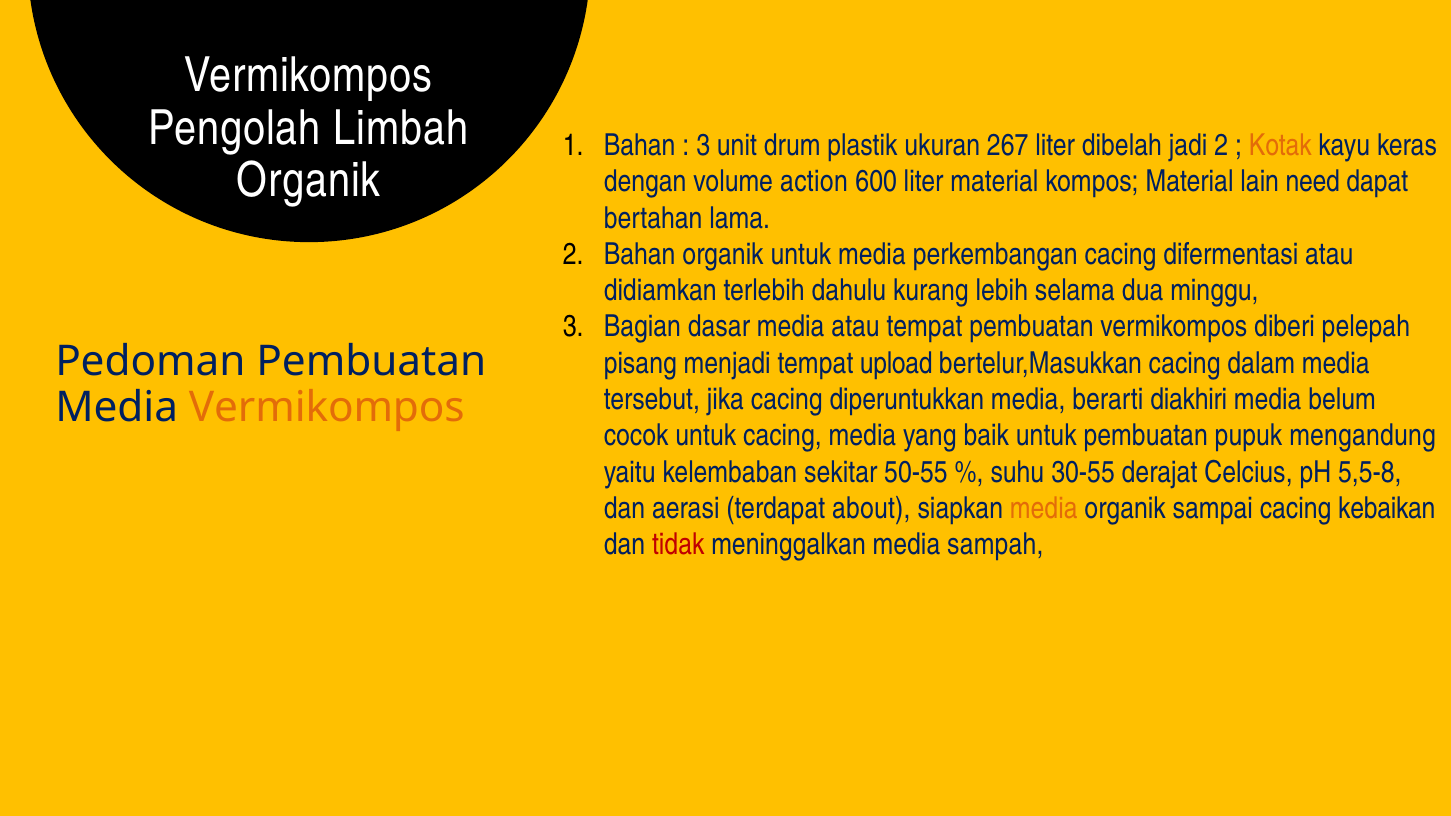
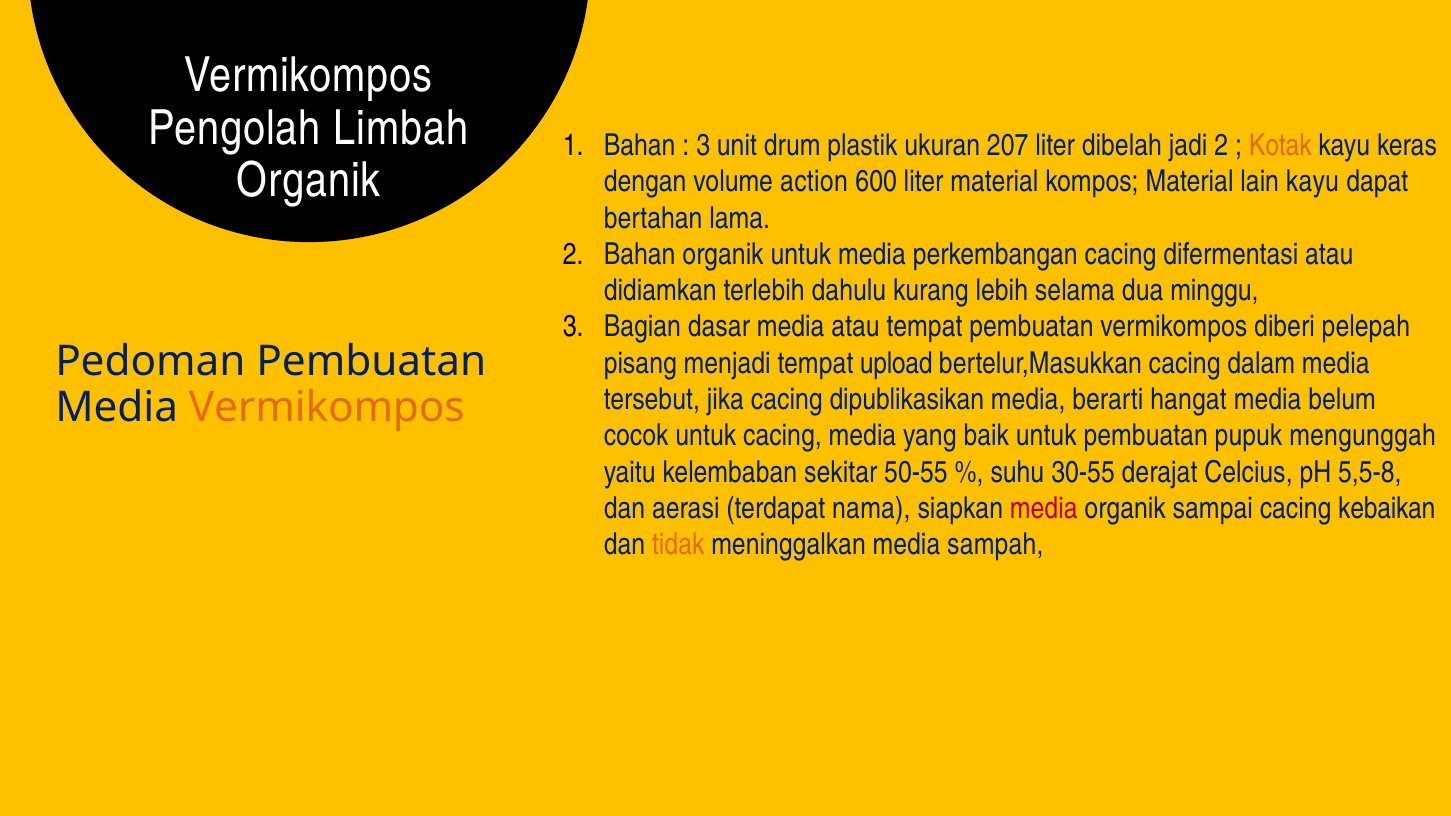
267: 267 -> 207 (1008, 146)
lain need: need -> kayu (1312, 182)
diperuntukkan: diperuntukkan -> dipublikasikan (907, 400)
diakhiri: diakhiri -> hangat (1189, 400)
mengandung: mengandung -> mengunggah (1363, 436)
about: about -> nama (871, 509)
media colour: orange -> red (1044, 509)
tidak colour: red -> orange (678, 545)
